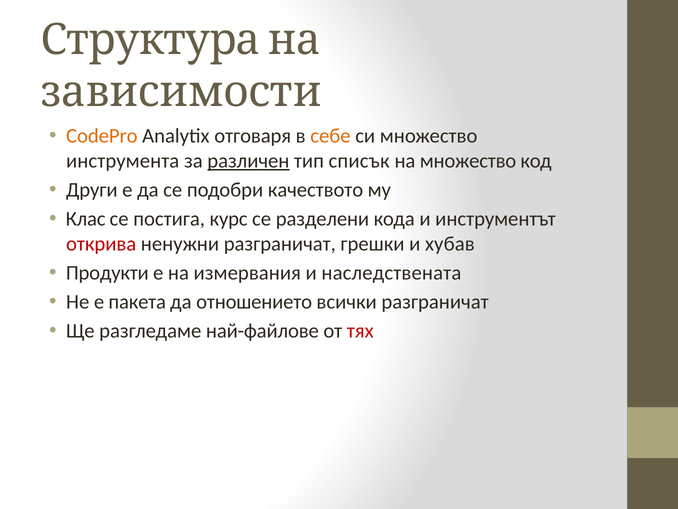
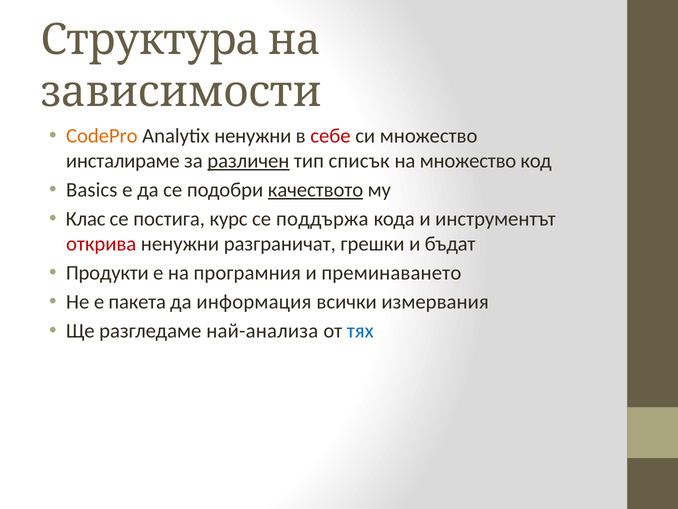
Analytix отговаря: отговаря -> ненужни (253, 136)
себе colour: orange -> red (330, 136)
инструмента: инструмента -> инсталираме (123, 161)
Други: Други -> Basics (92, 190)
качеството underline: none -> present (316, 190)
разделени: разделени -> поддържа (322, 219)
хубав: хубав -> бъдат (450, 244)
измервания: измервания -> програмния (247, 273)
наследствената: наследствената -> преминаването (391, 273)
отношението: отношението -> информация (254, 302)
всички разграничат: разграничат -> измервания (435, 302)
най-файлове: най-файлове -> най-анализа (262, 331)
тях colour: red -> blue (360, 331)
